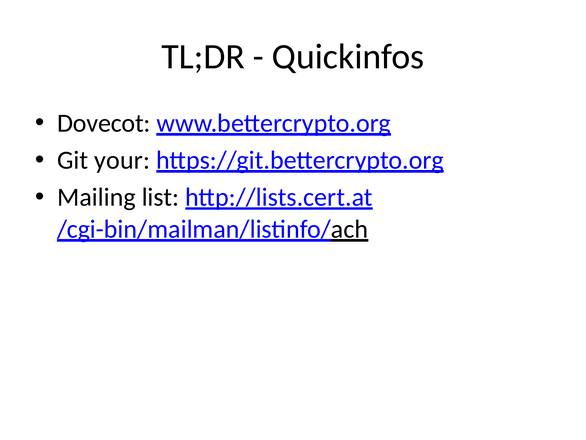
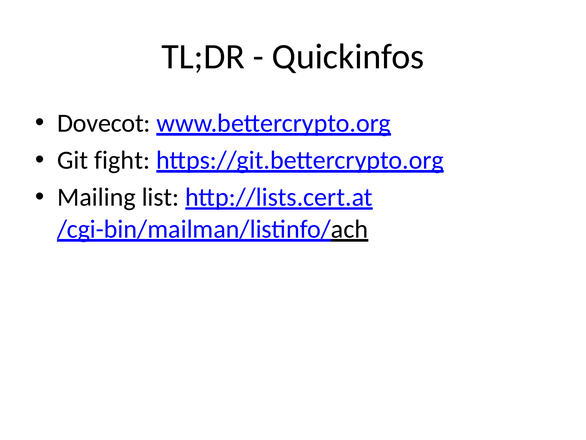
your: your -> fight (122, 160)
